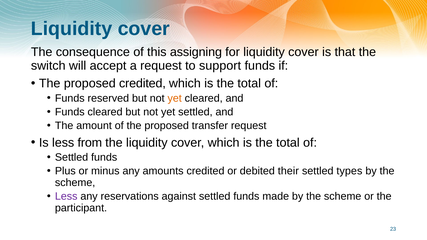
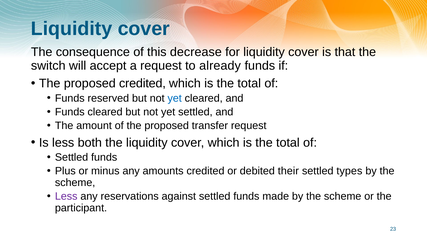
assigning: assigning -> decrease (196, 52)
support: support -> already (220, 66)
yet colour: orange -> blue (175, 98)
from: from -> both (90, 143)
